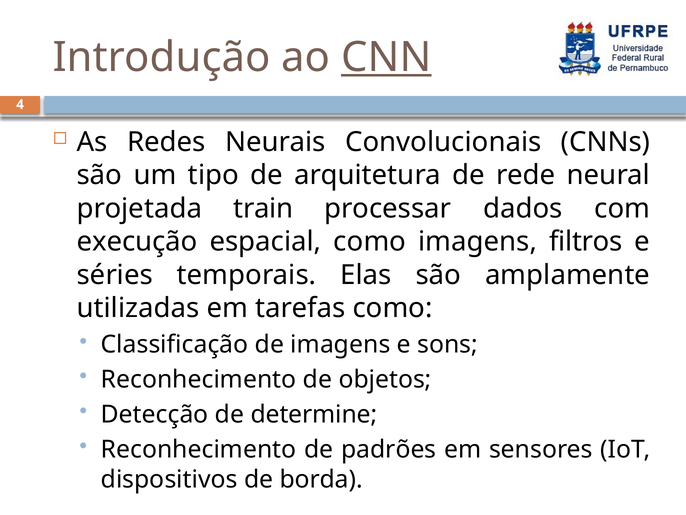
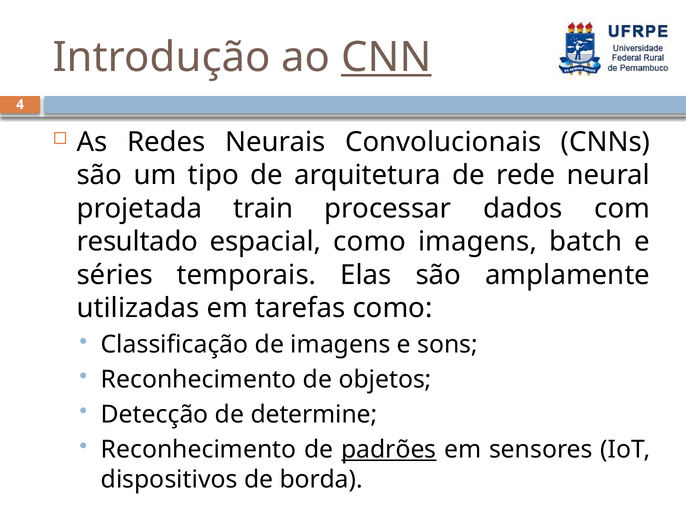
execução: execução -> resultado (137, 241)
filtros: filtros -> batch (586, 241)
padrões underline: none -> present (389, 449)
